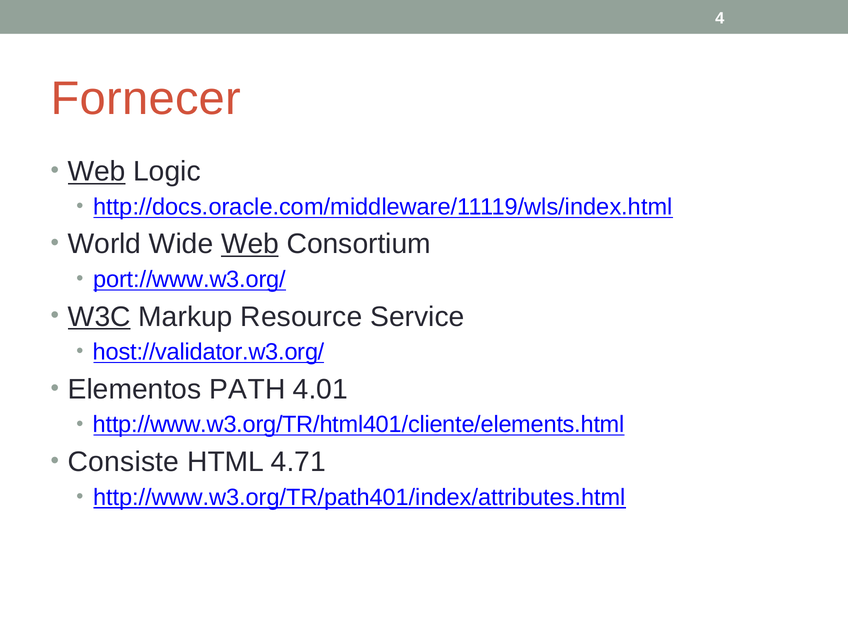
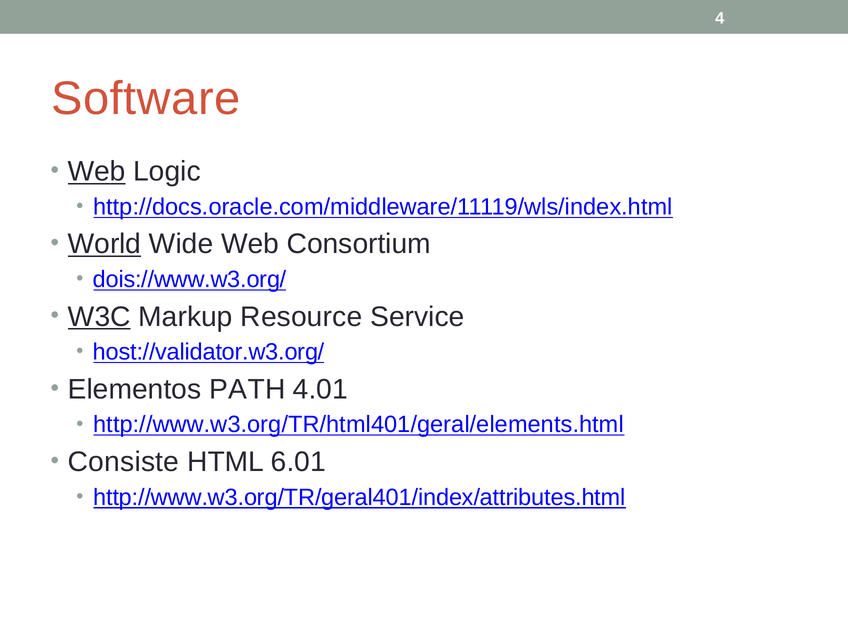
Fornecer: Fornecer -> Software (146, 99)
World underline: none -> present (105, 244)
Web underline: present -> none (250, 244)
port://www.w3.org/: port://www.w3.org/ -> dois://www.w3.org/ (190, 280)
http://www.w3.org/TR/html401/cliente/elements.html: http://www.w3.org/TR/html401/cliente/elements.html -> http://www.w3.org/TR/html401/geral/elements.html (359, 425)
4.71: 4.71 -> 6.01 (298, 462)
http://www.w3.org/TR/path401/index/attributes.html: http://www.w3.org/TR/path401/index/attributes.html -> http://www.w3.org/TR/geral401/index/attributes.html (359, 497)
